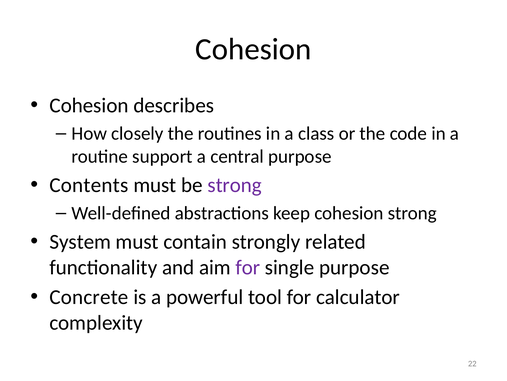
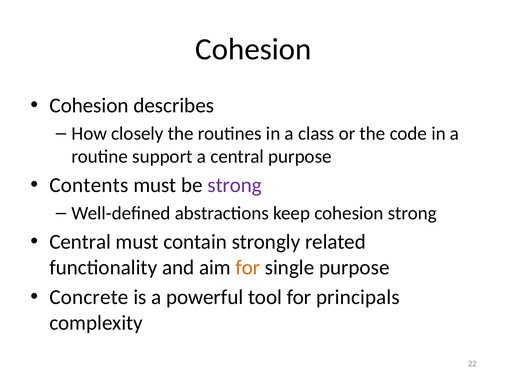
System: System -> Central (80, 242)
for colour: purple -> orange (248, 267)
calculator: calculator -> principals (358, 297)
